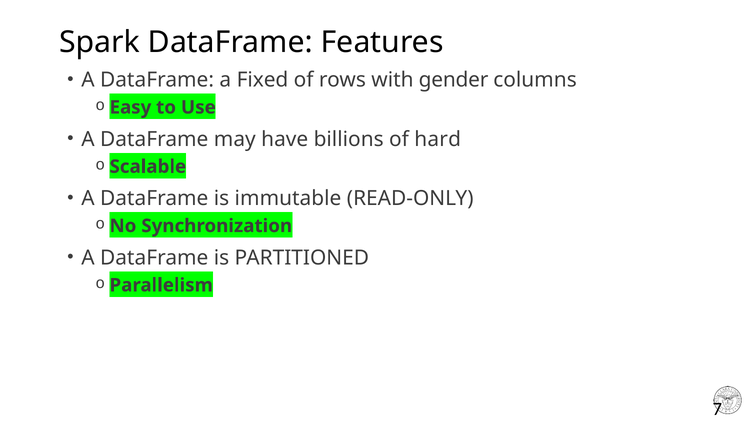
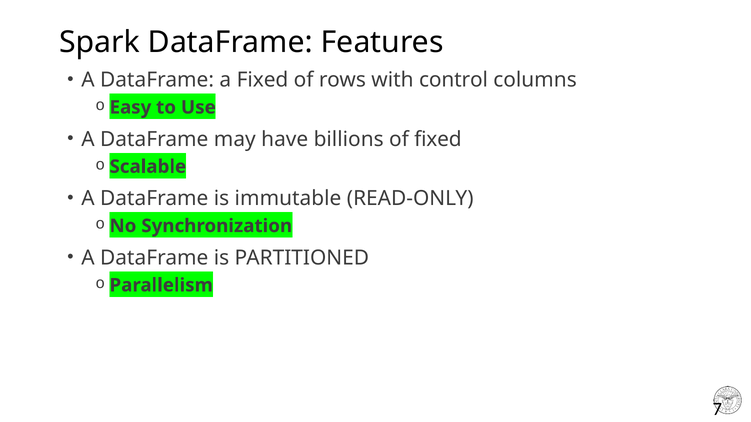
gender: gender -> control (454, 80)
of hard: hard -> fixed (438, 139)
